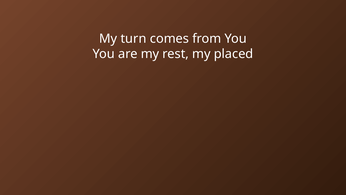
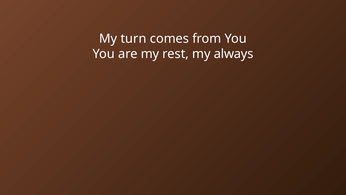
placed: placed -> always (234, 54)
